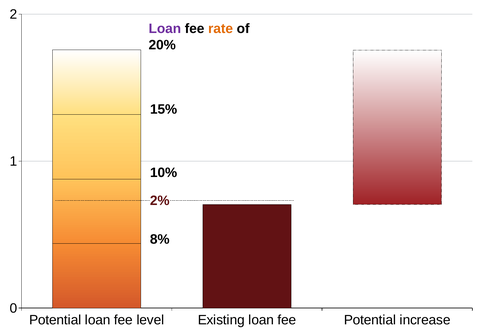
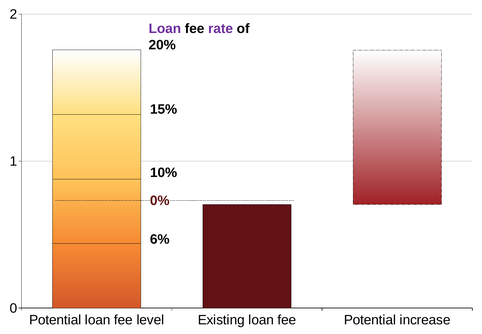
rate colour: orange -> purple (221, 29)
2%: 2% -> 0% (160, 200)
8%: 8% -> 6% (160, 239)
